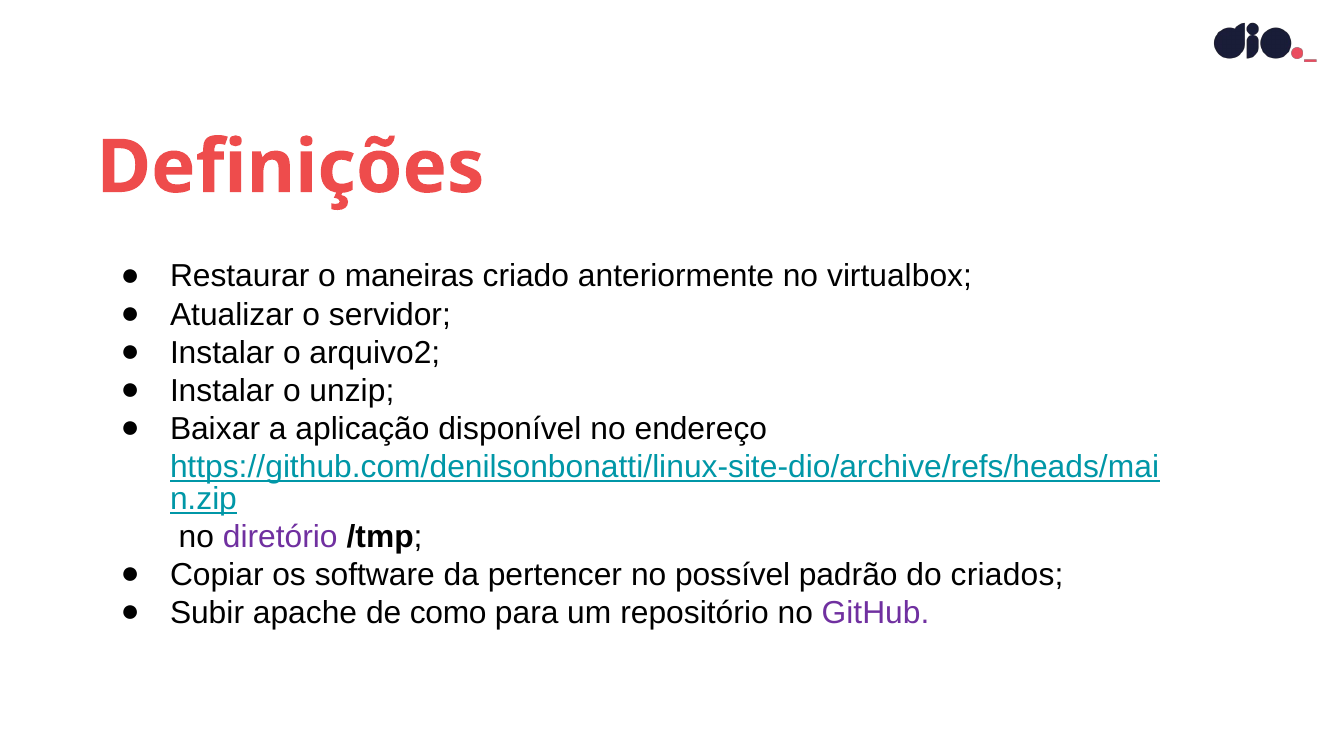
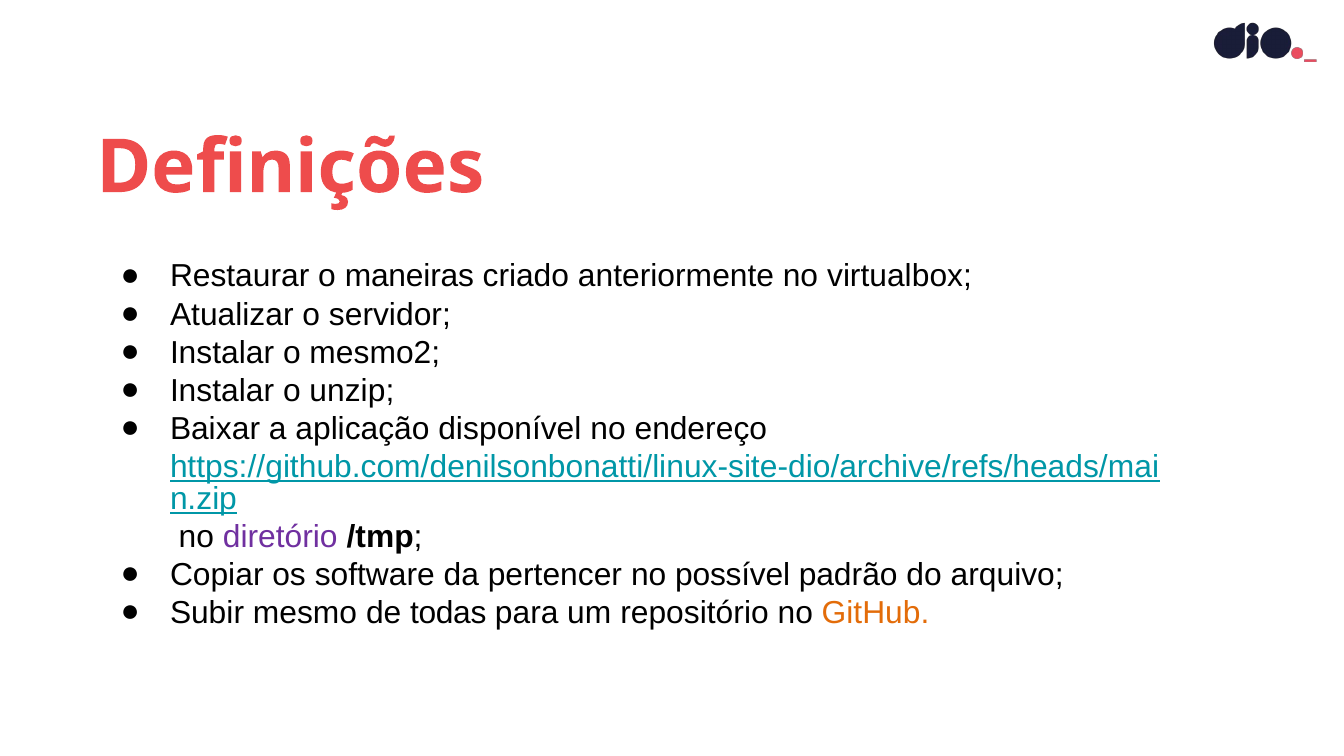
arquivo2: arquivo2 -> mesmo2 (375, 353)
criados: criados -> arquivo (1007, 575)
apache: apache -> mesmo (305, 613)
como: como -> todas (448, 613)
GitHub colour: purple -> orange (876, 613)
